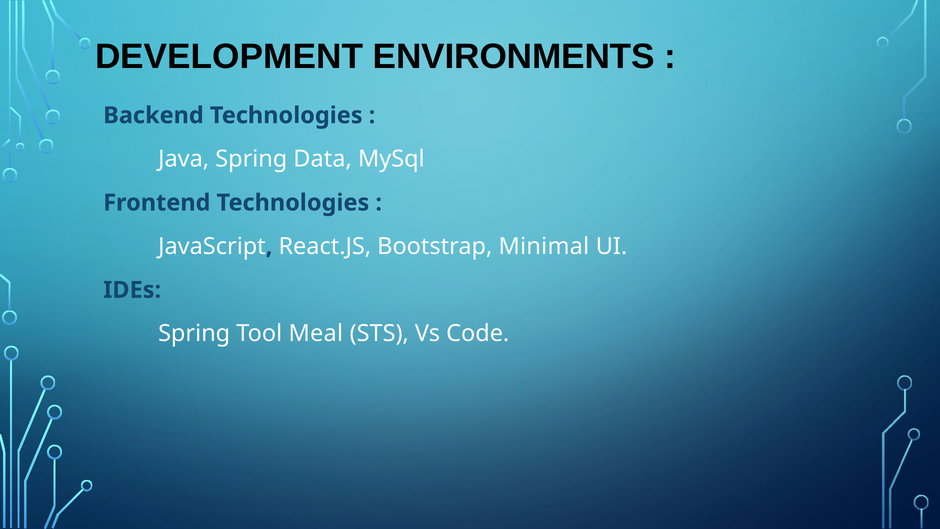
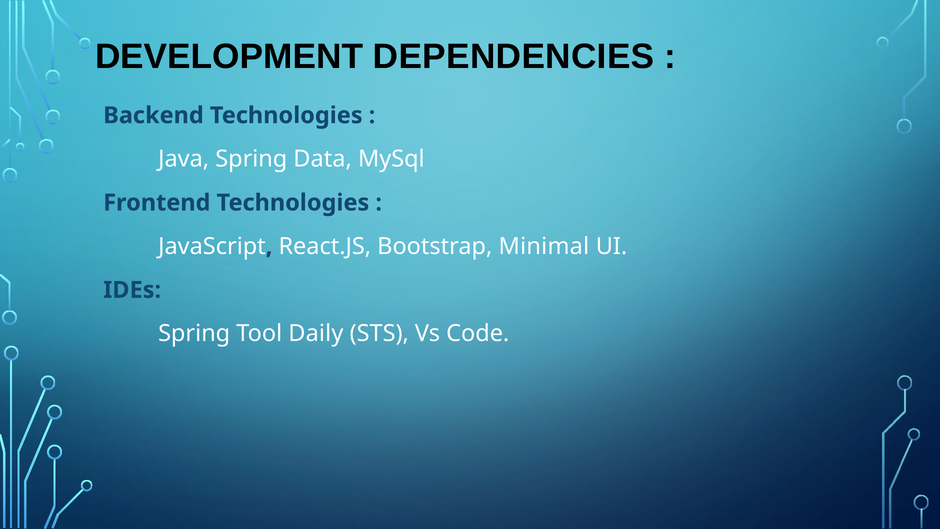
ENVIRONMENTS: ENVIRONMENTS -> DEPENDENCIES (514, 57)
Meal: Meal -> Daily (316, 334)
